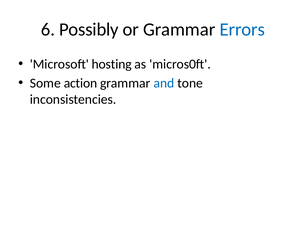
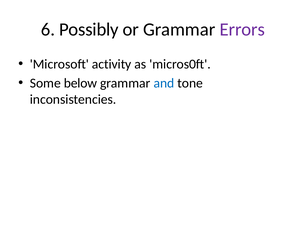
Errors colour: blue -> purple (242, 30)
hosting: hosting -> activity (112, 64)
action: action -> below (81, 83)
